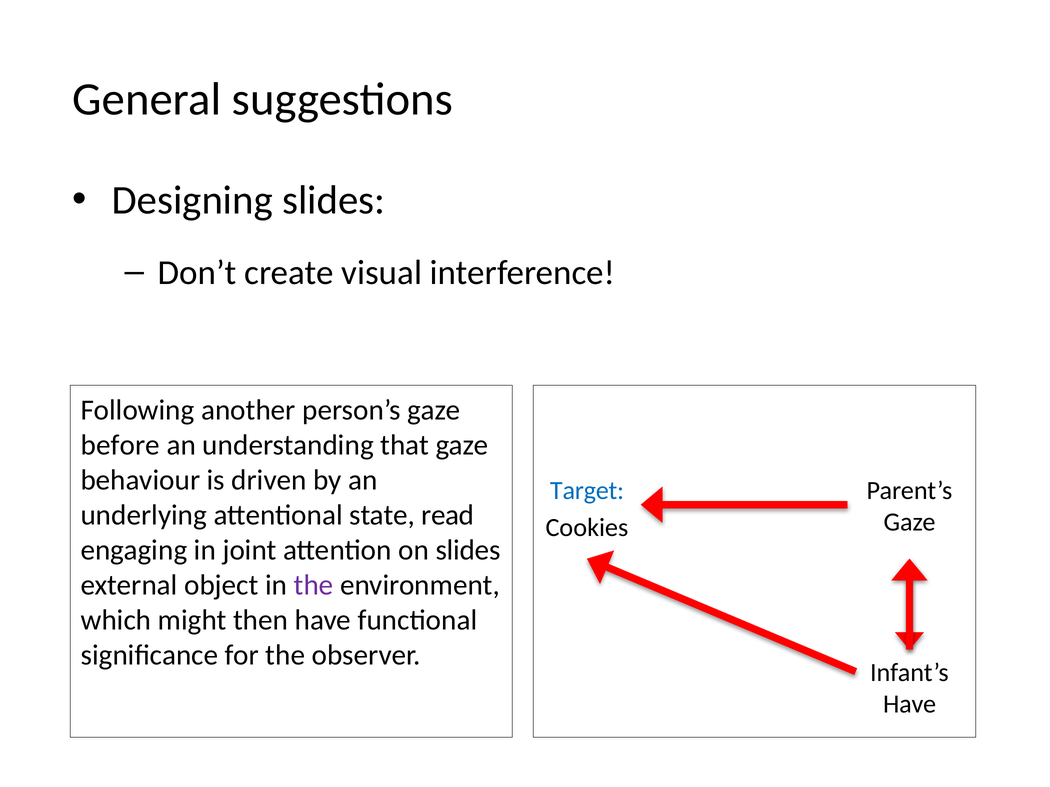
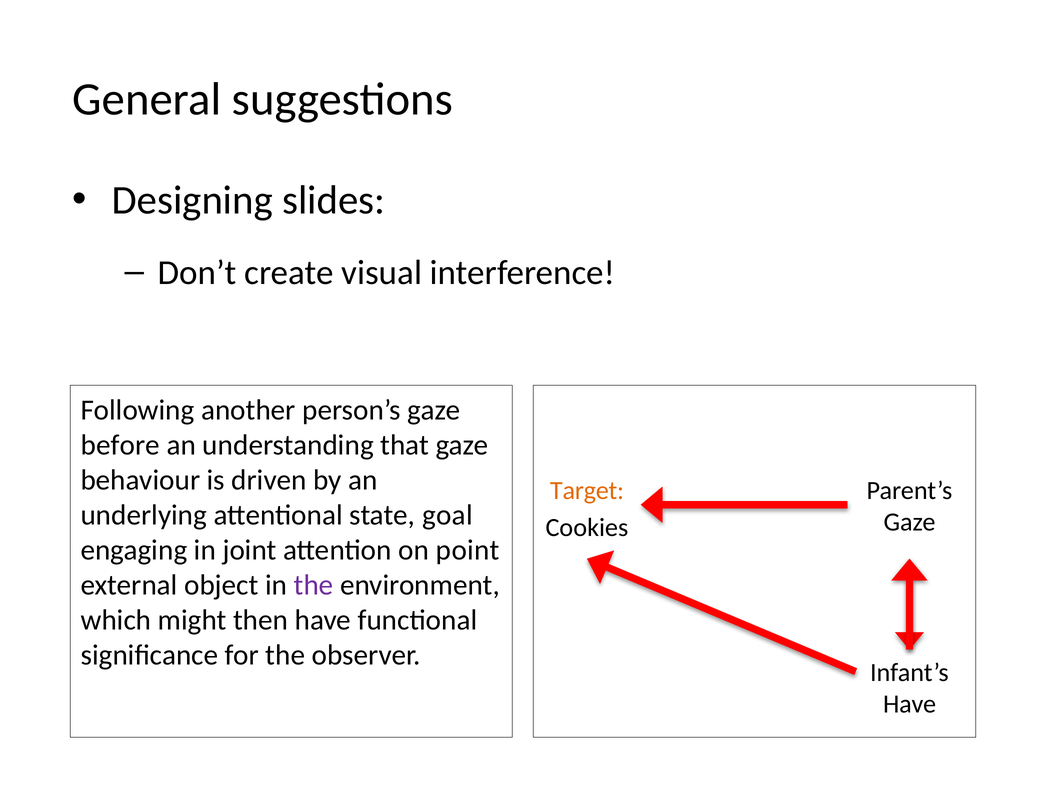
Target colour: blue -> orange (587, 491)
read: read -> goal (447, 515)
on slides: slides -> point (468, 551)
